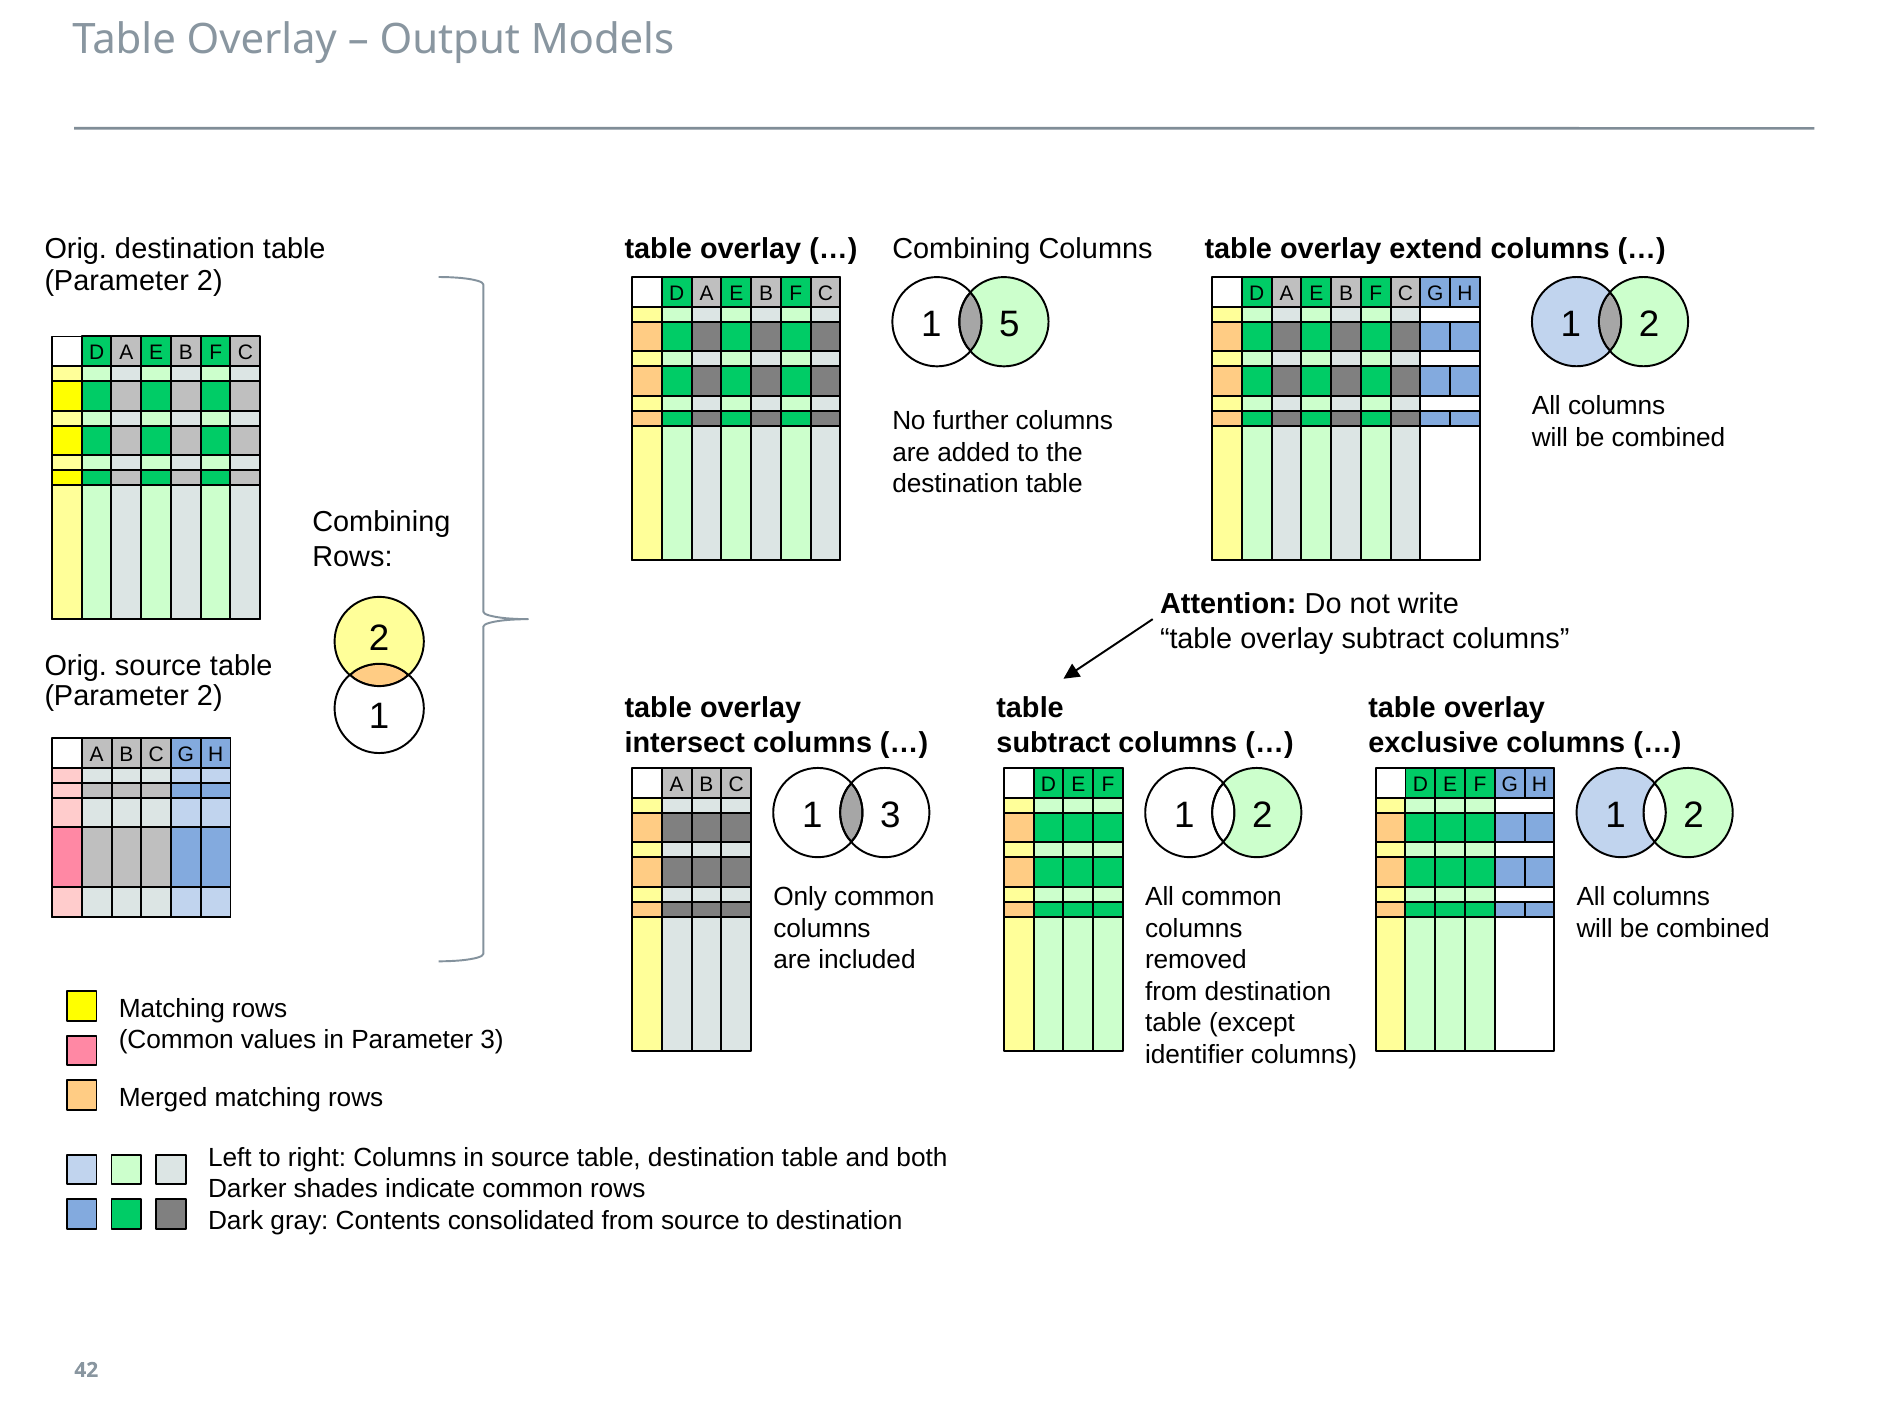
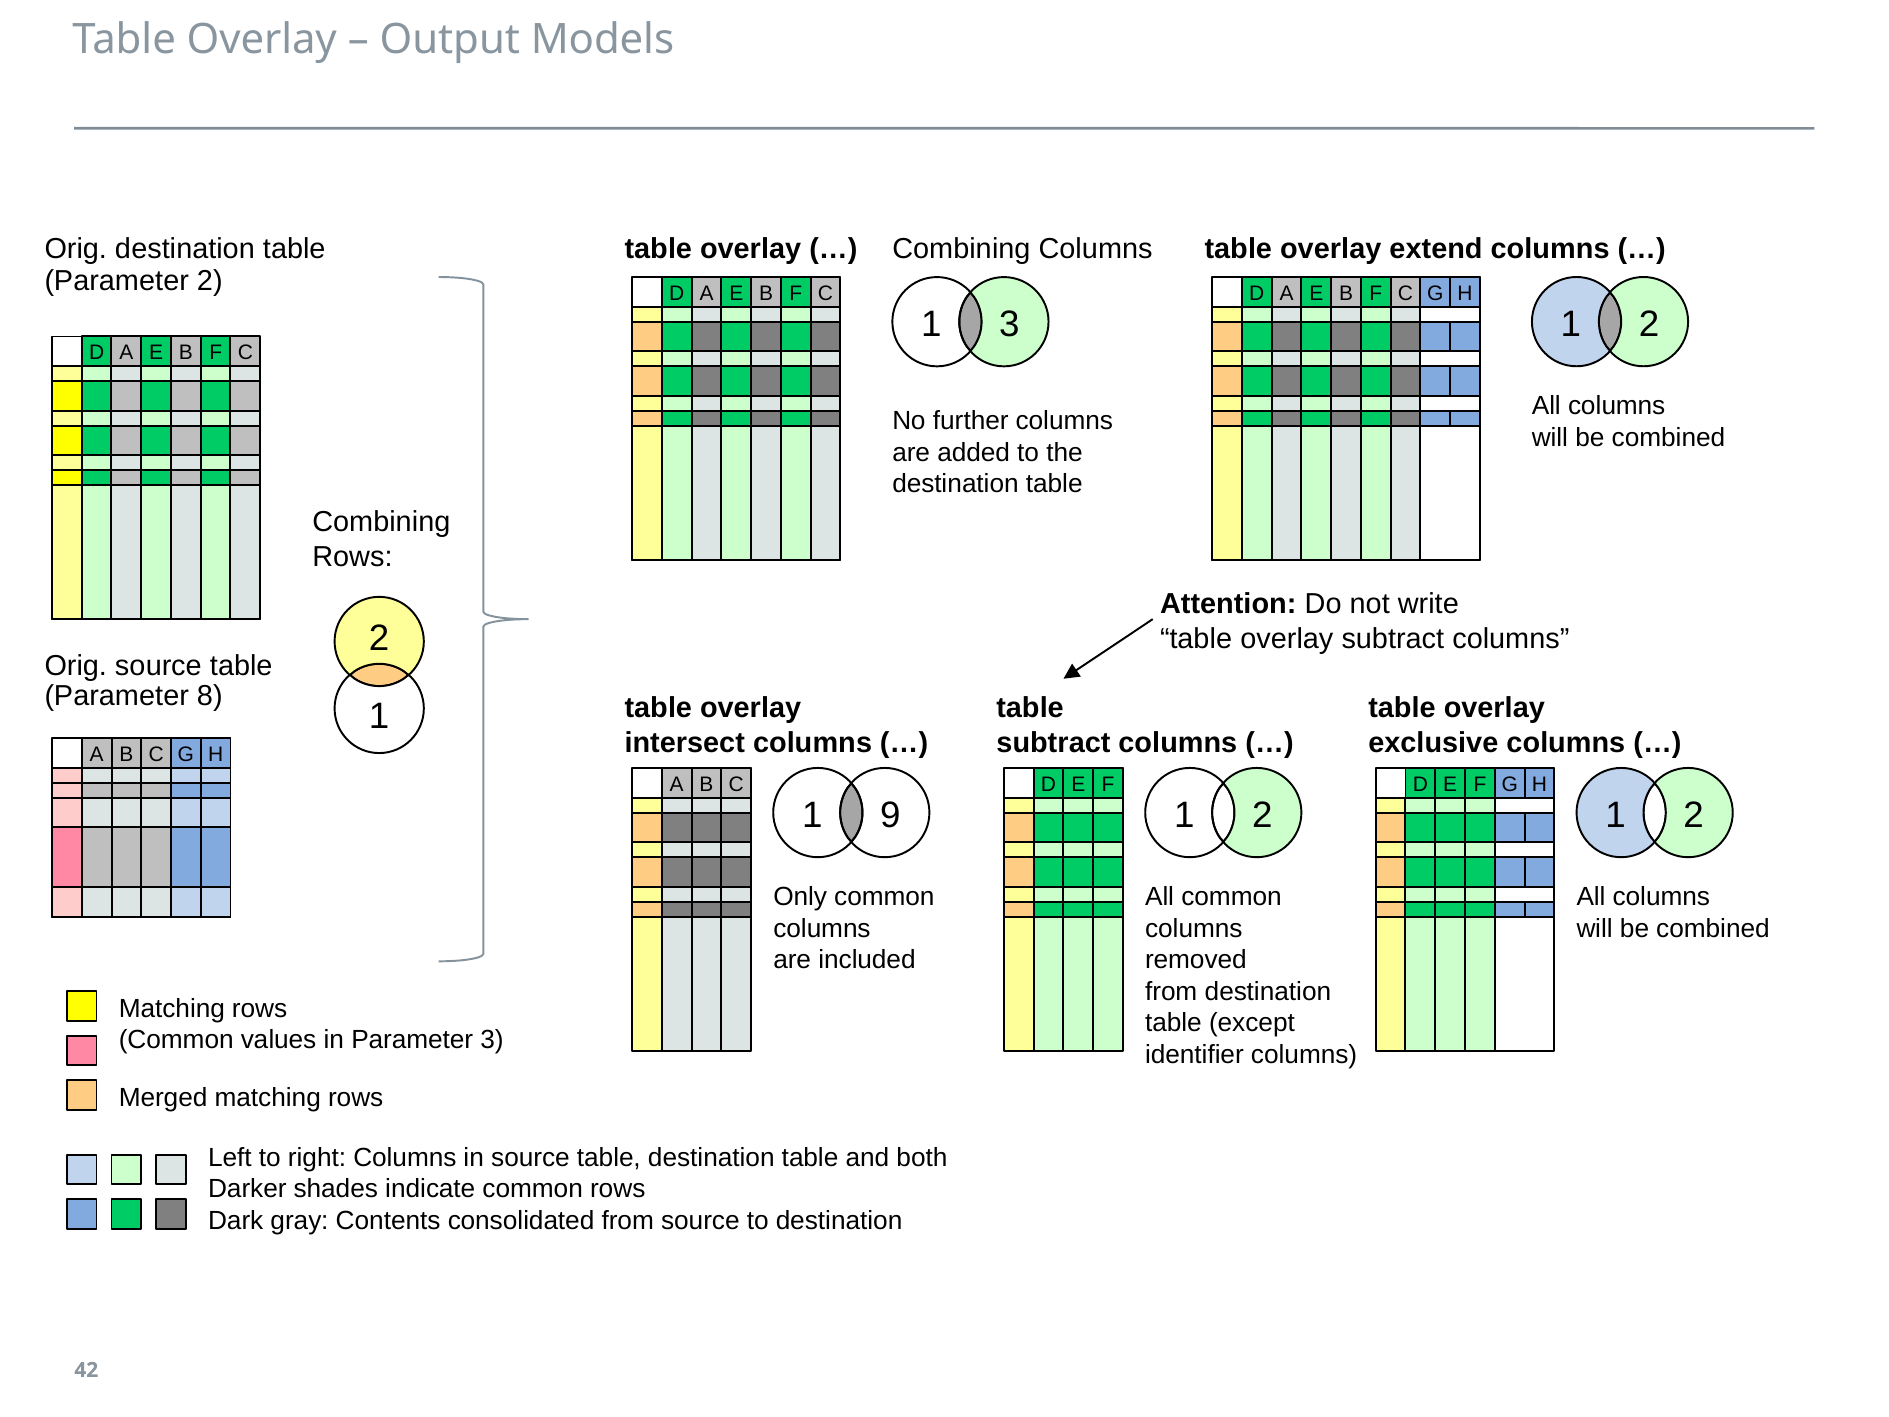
1 5: 5 -> 3 (1009, 324)
2: 2 -> 8 (210, 695)
1 3: 3 -> 9 (890, 815)
